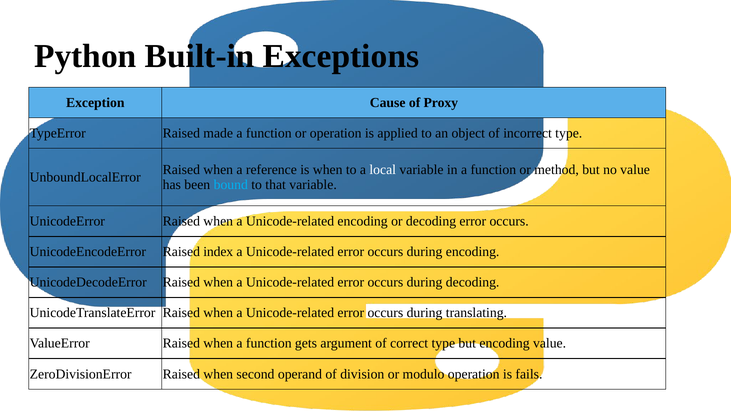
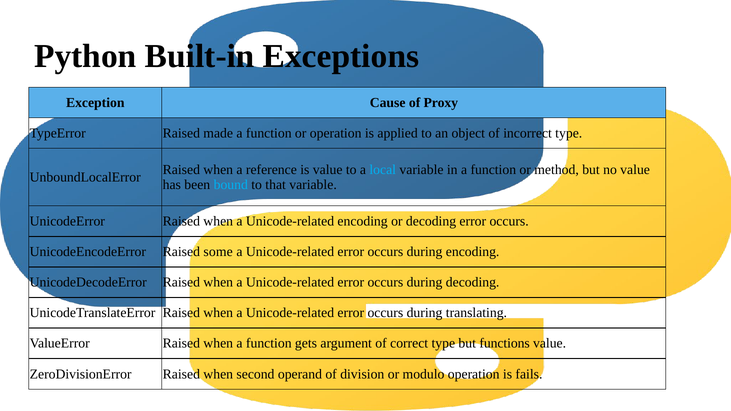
is when: when -> value (328, 170)
local colour: white -> light blue (383, 170)
index: index -> some (218, 252)
but encoding: encoding -> functions (505, 344)
